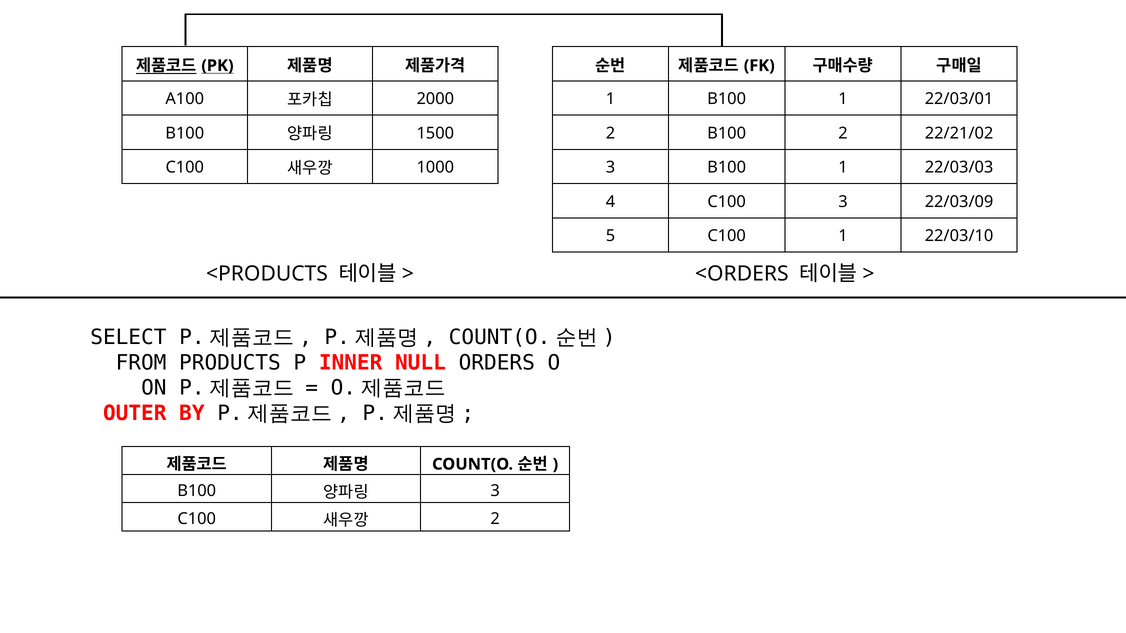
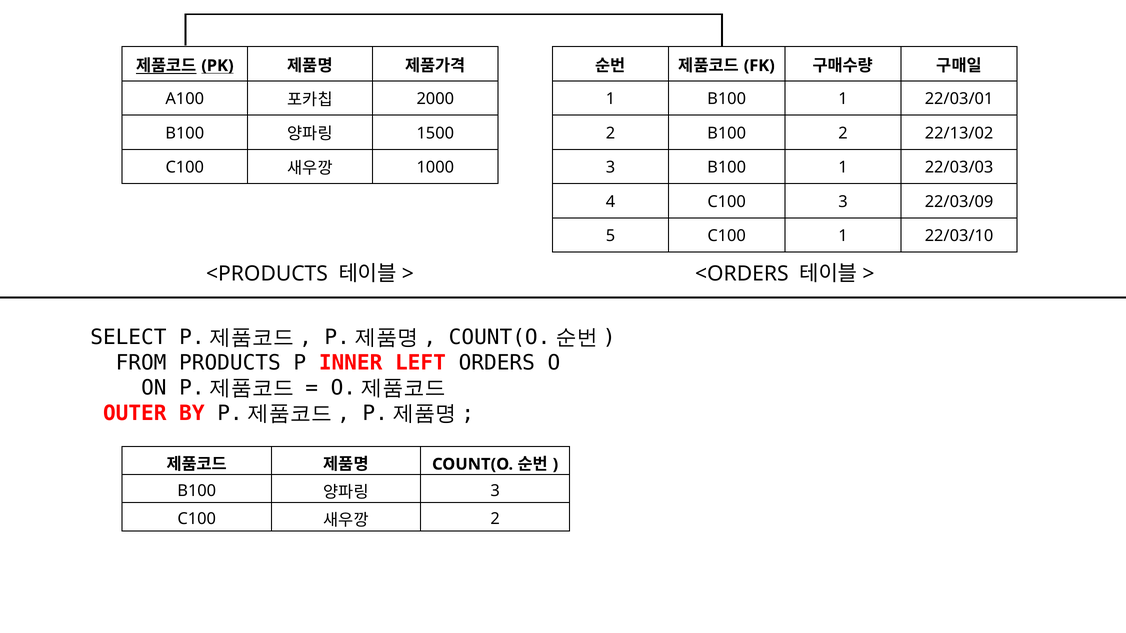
22/21/02: 22/21/02 -> 22/13/02 (959, 133)
NULL: NULL -> LEFT (420, 363)
